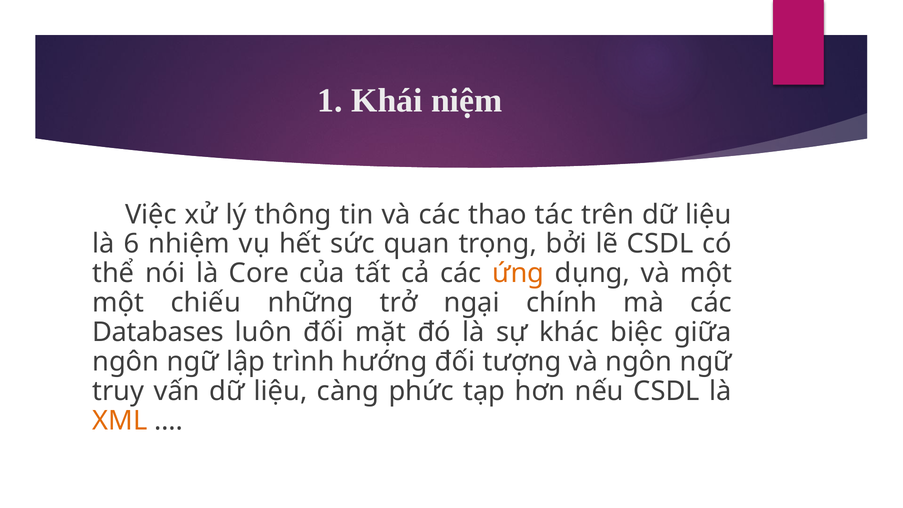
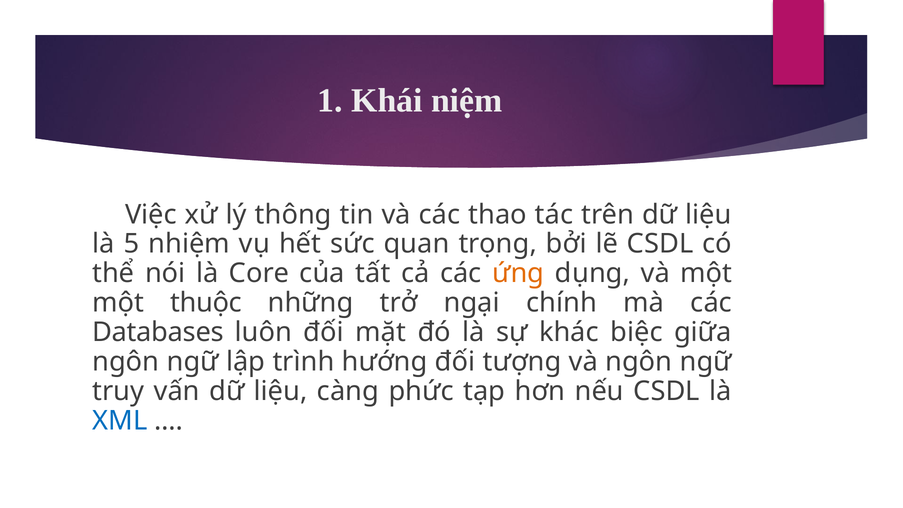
6: 6 -> 5 (131, 244)
chiếu: chiếu -> thuộc (206, 303)
XML colour: orange -> blue (120, 421)
